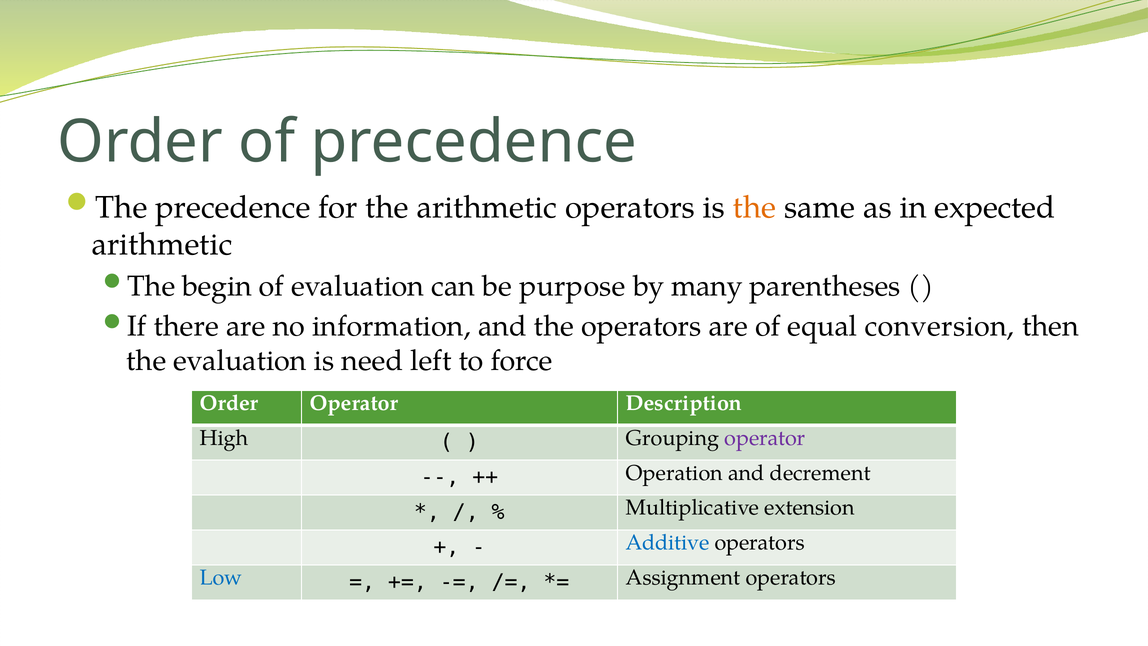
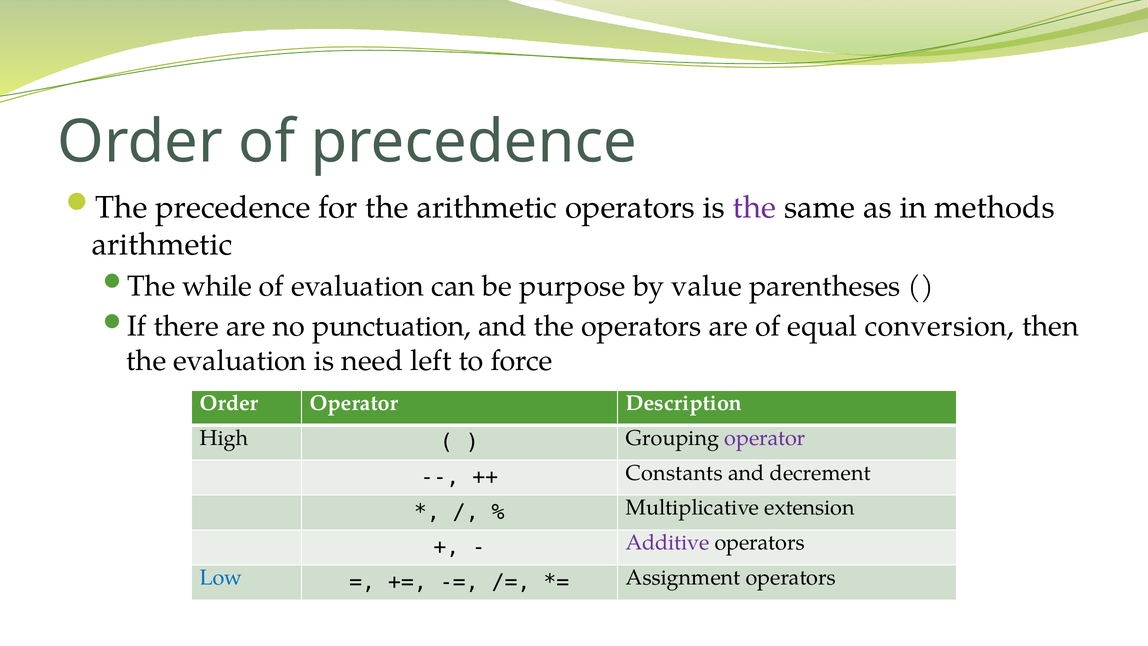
the colour: orange -> purple (755, 207)
expected: expected -> methods (995, 207)
begin: begin -> while (217, 286)
many: many -> value (707, 286)
information: information -> punctuation (392, 326)
Operation: Operation -> Constants (674, 473)
Additive colour: blue -> purple (668, 543)
